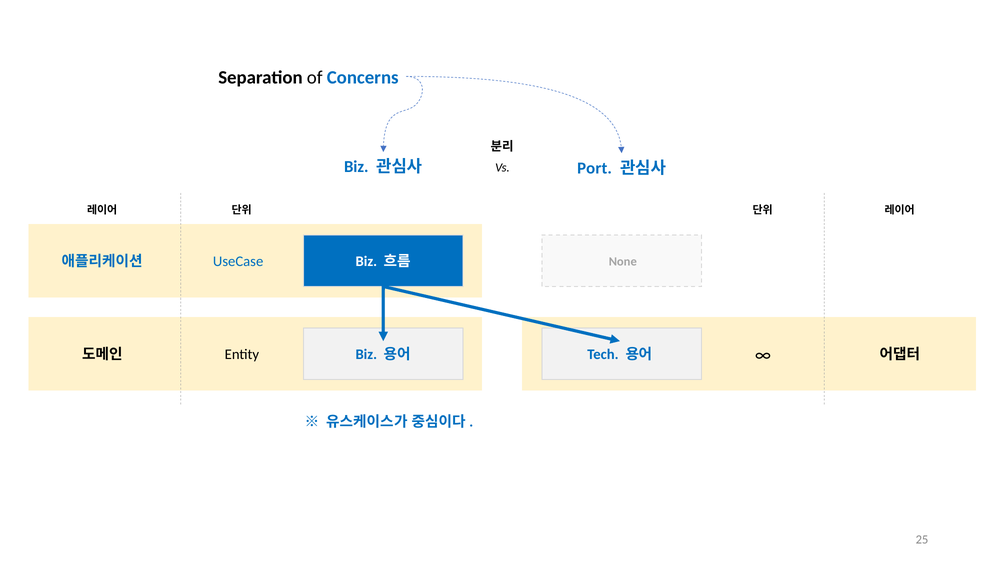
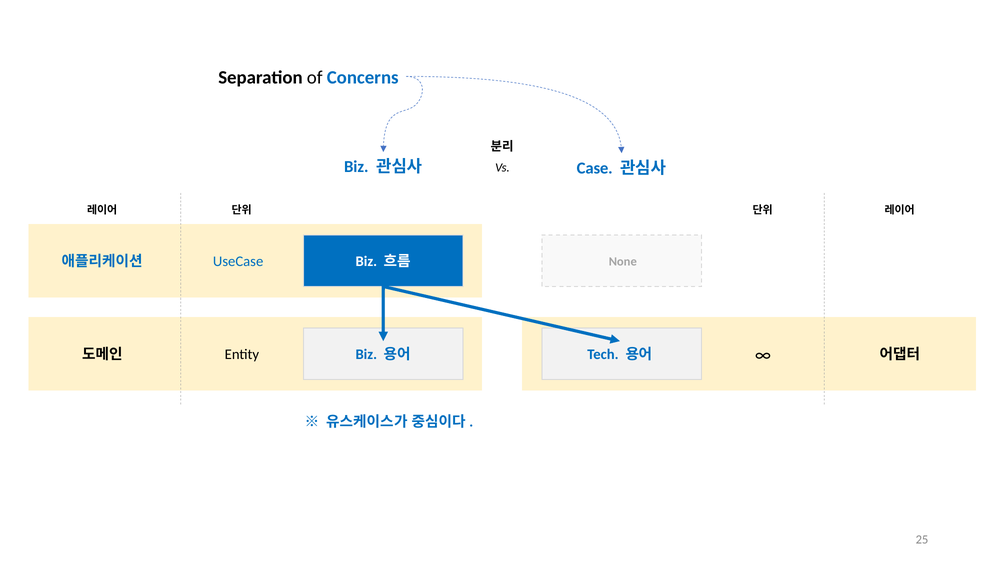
Port: Port -> Case (595, 168)
